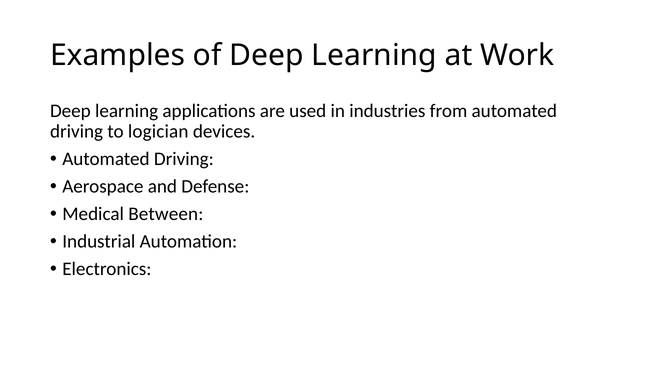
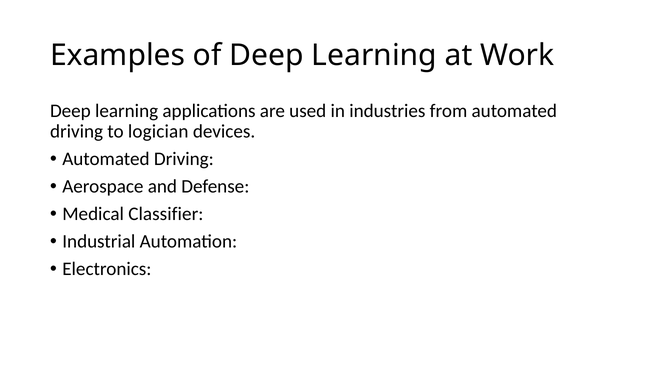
Between: Between -> Classifier (166, 214)
